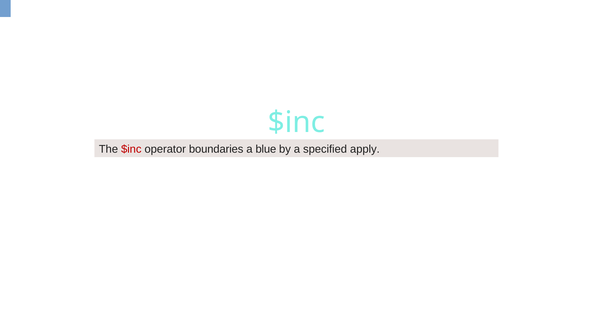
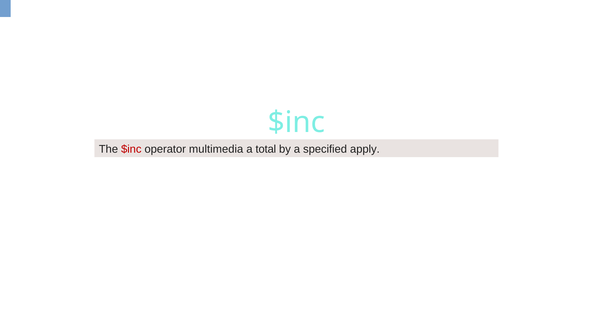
boundaries: boundaries -> multimedia (216, 149)
blue: blue -> total (266, 149)
